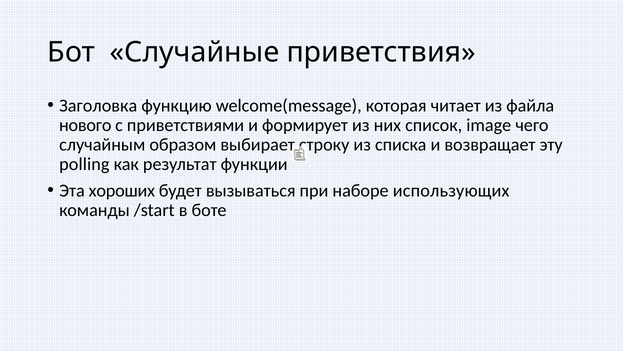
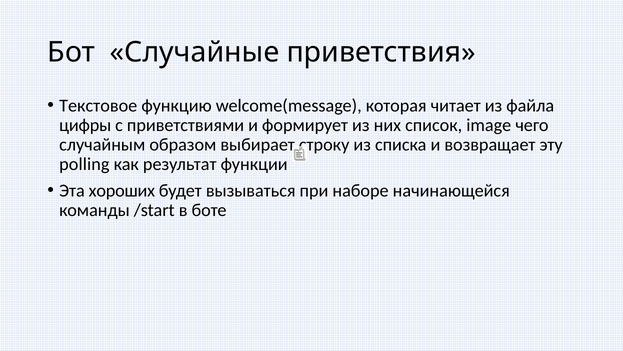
Заголовка: Заголовка -> Текстовое (98, 105)
нового: нового -> цифры (85, 125)
использующих: использующих -> начинающейся (451, 190)
